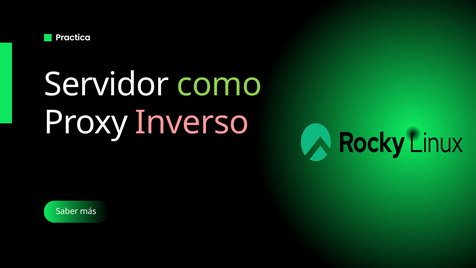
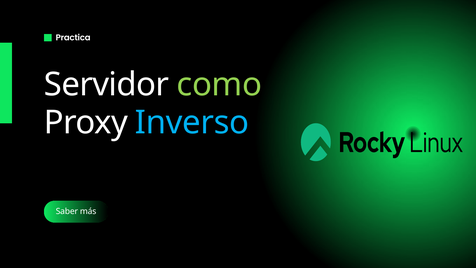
Inverso colour: pink -> light blue (192, 123)
